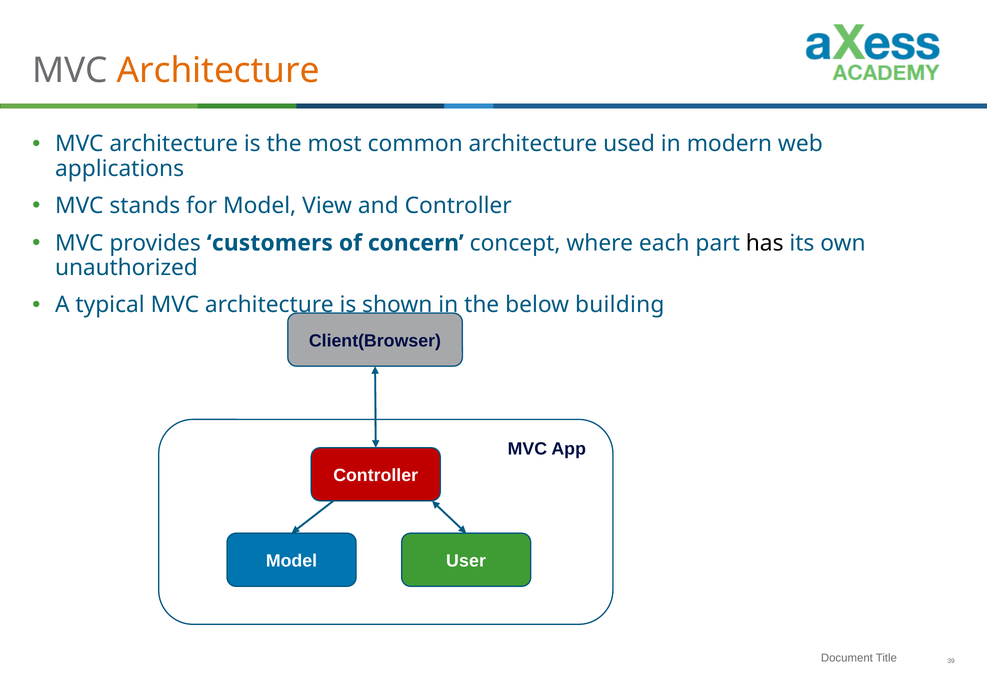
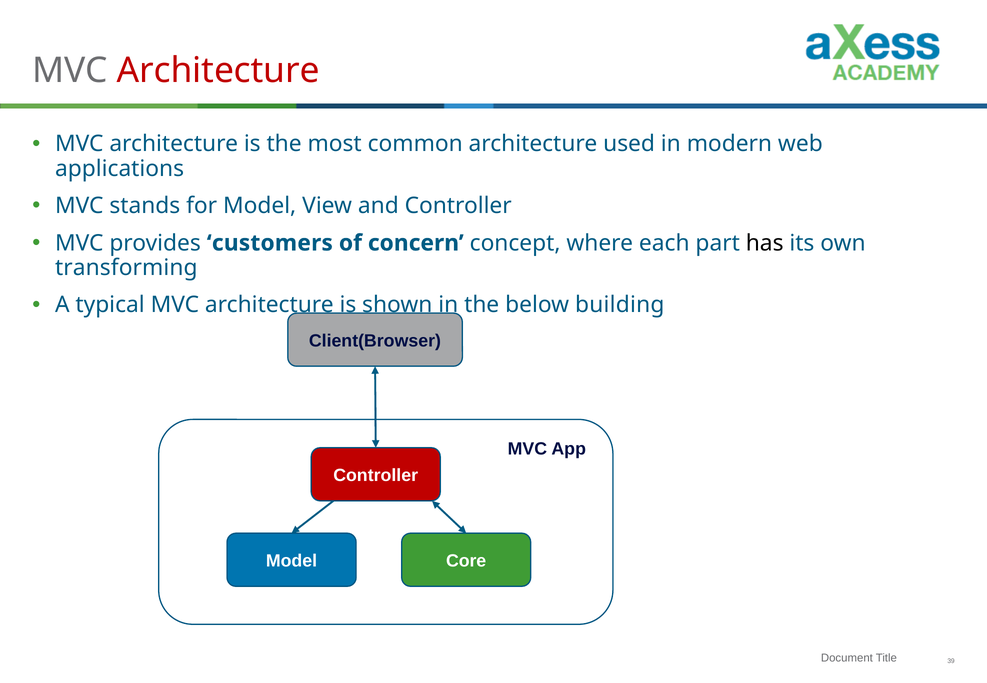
Architecture colour: orange -> red (218, 70)
unauthorized: unauthorized -> transforming (126, 268)
User: User -> Core (466, 561)
